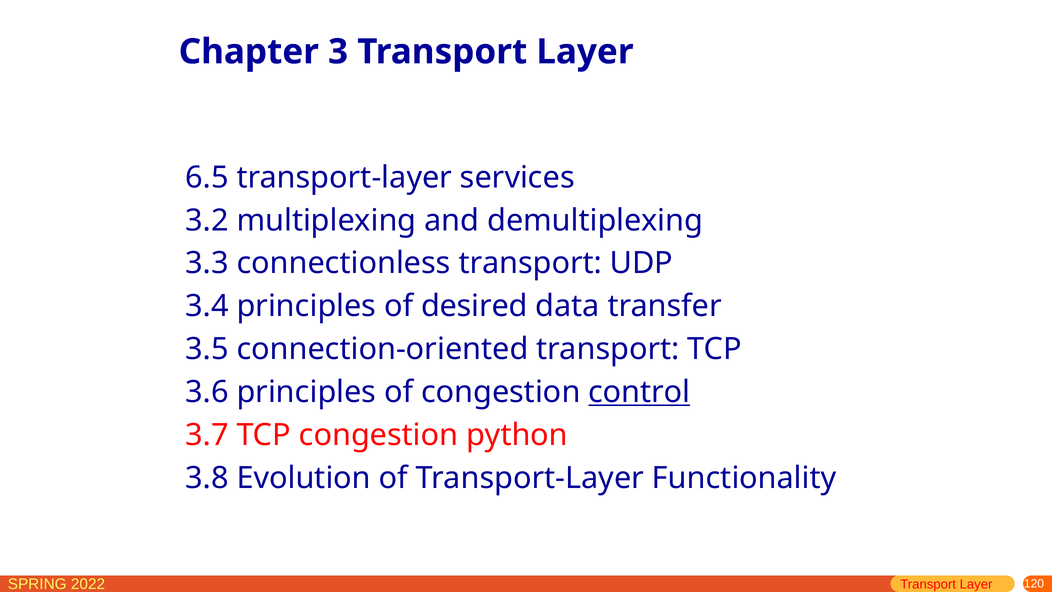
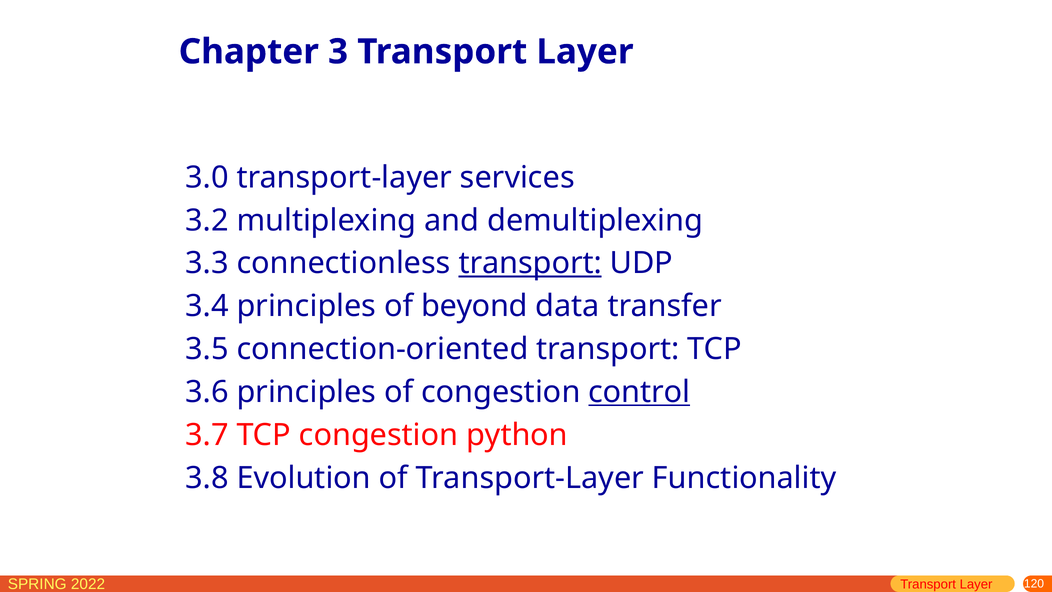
6.5: 6.5 -> 3.0 (207, 177)
transport underline: none -> present (530, 263)
desired: desired -> beyond (474, 306)
